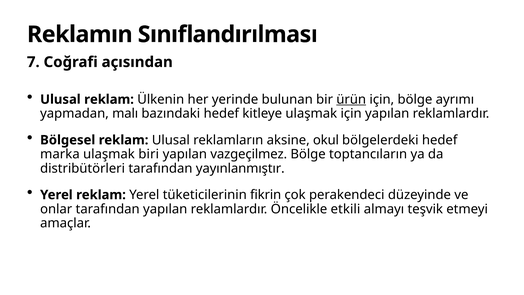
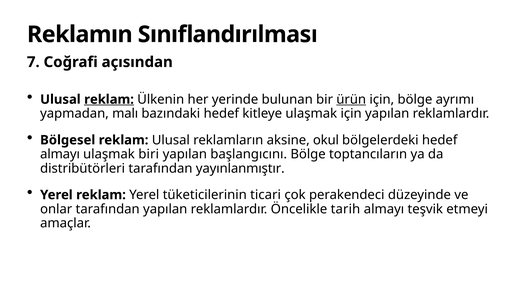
reklam underline: none -> present (109, 99)
marka: marka -> almayı (60, 154)
vazgeçilmez: vazgeçilmez -> başlangıcını (249, 154)
fikrin: fikrin -> ticari (266, 195)
etkili: etkili -> tarih (345, 209)
